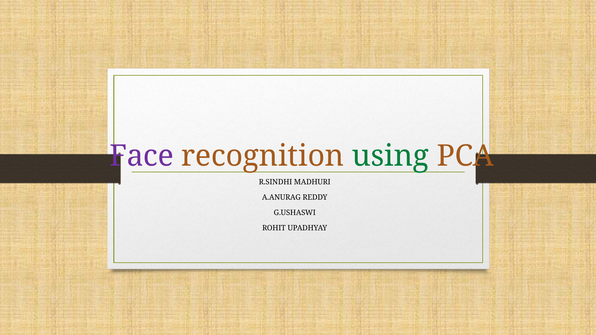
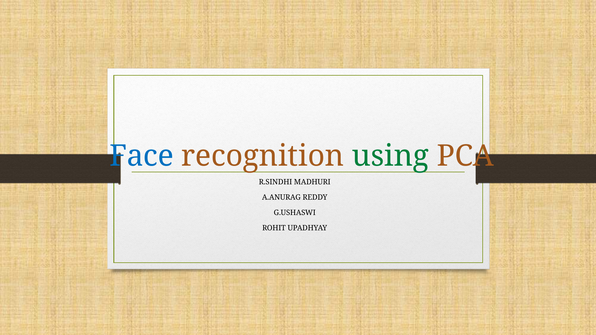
Face colour: purple -> blue (142, 156)
